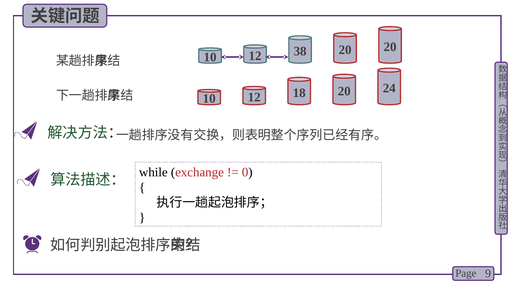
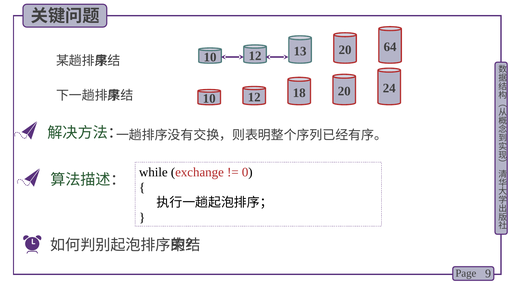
20 20: 20 -> 64 (390, 47)
38: 38 -> 13 (300, 51)
